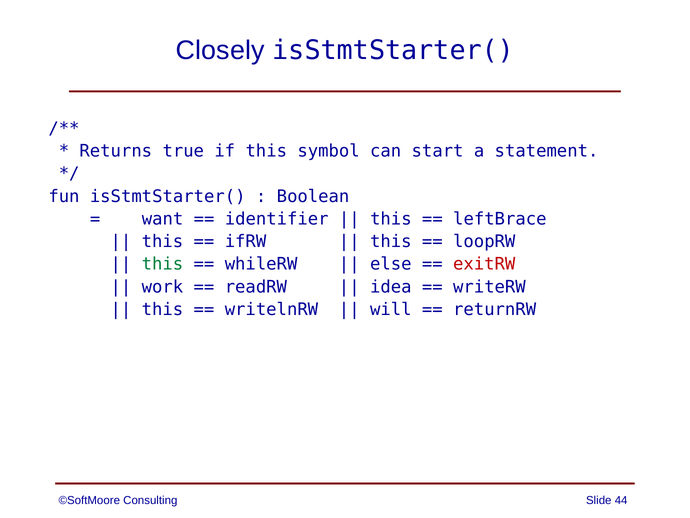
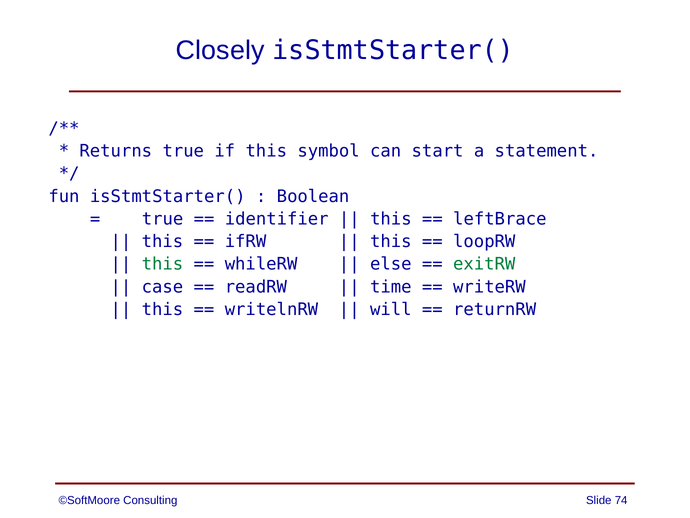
want: want -> true (163, 219)
exitRW colour: red -> green (484, 264)
work: work -> case (162, 287)
idea: idea -> time (391, 287)
44: 44 -> 74 (621, 500)
